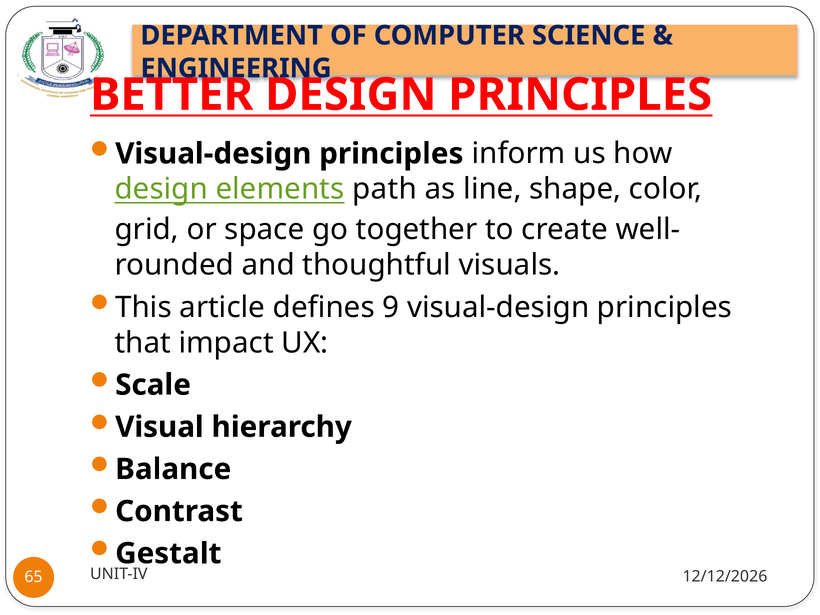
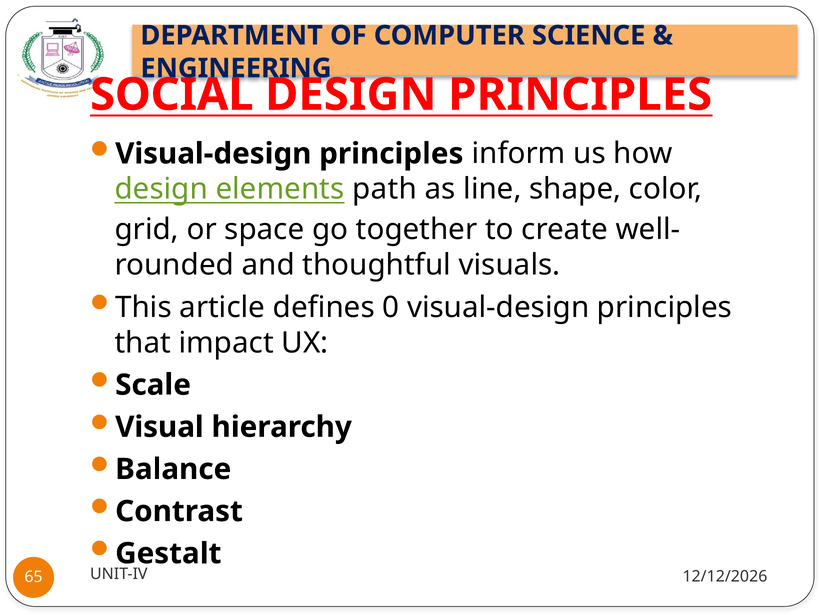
BETTER: BETTER -> SOCIAL (172, 95)
9: 9 -> 0 (391, 307)
